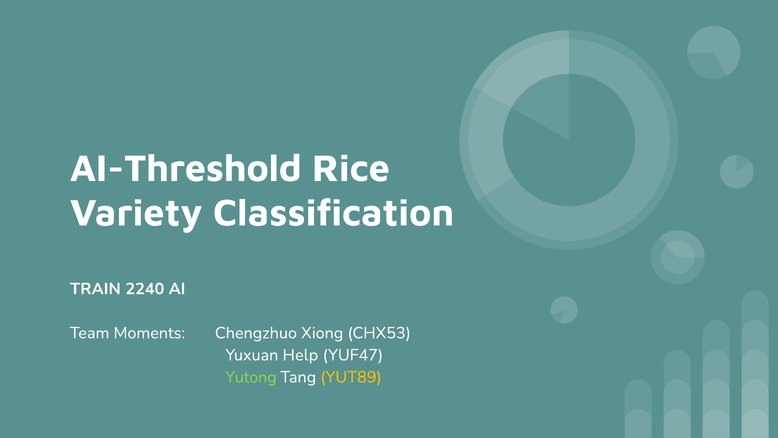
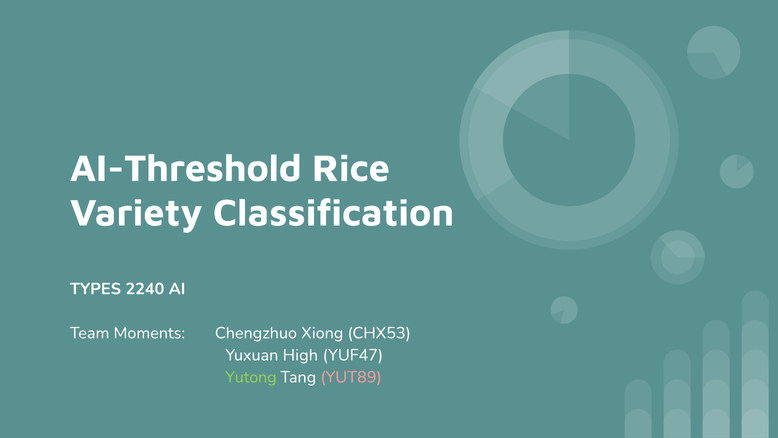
TRAIN: TRAIN -> TYPES (95, 289)
Help: Help -> High (300, 355)
YUT89 colour: yellow -> pink (351, 377)
